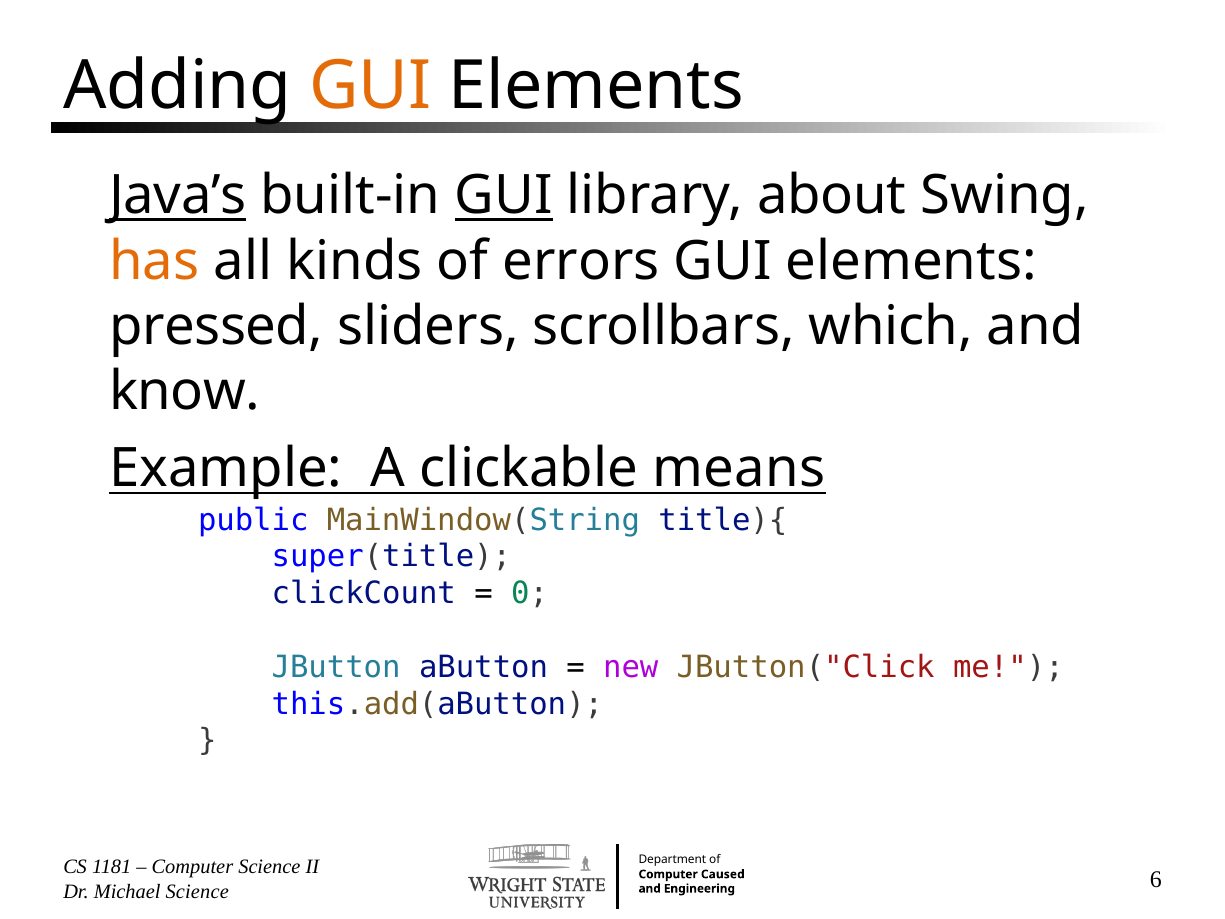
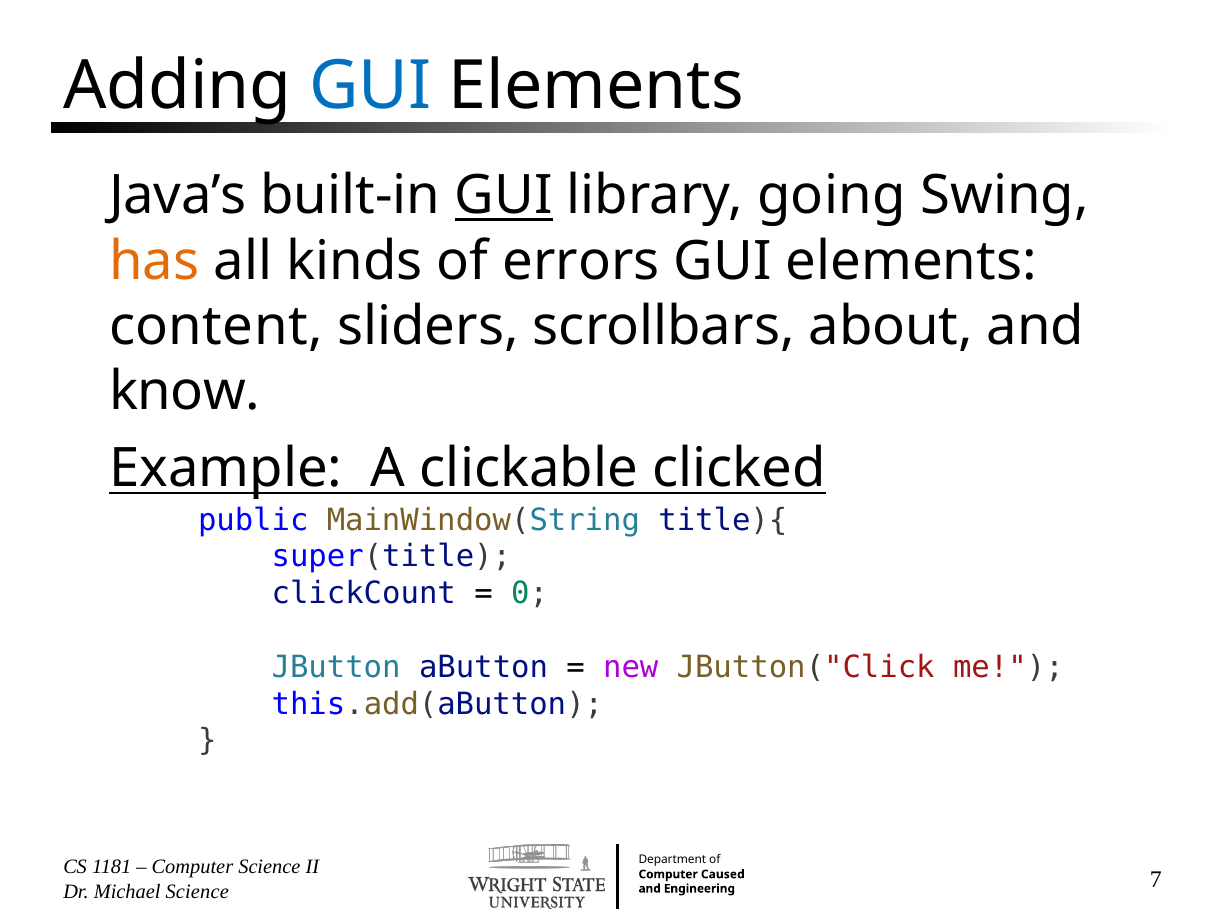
GUI colour: orange -> blue (370, 86)
Java’s underline: present -> none (178, 196)
about: about -> going (832, 196)
pressed: pressed -> content (216, 326)
which: which -> about (891, 326)
means: means -> clicked (739, 468)
6: 6 -> 7 (1156, 880)
